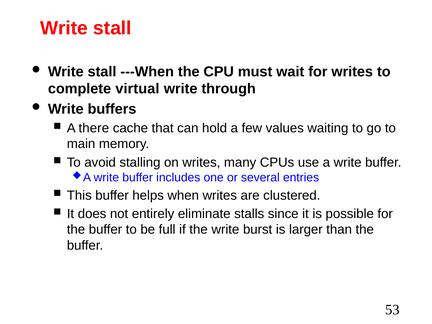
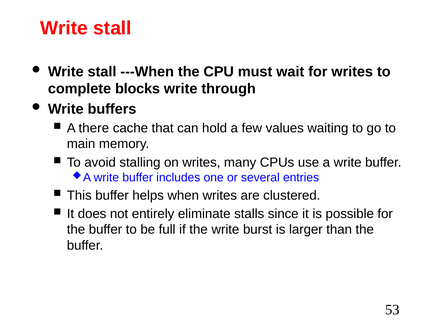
virtual: virtual -> blocks (138, 89)
